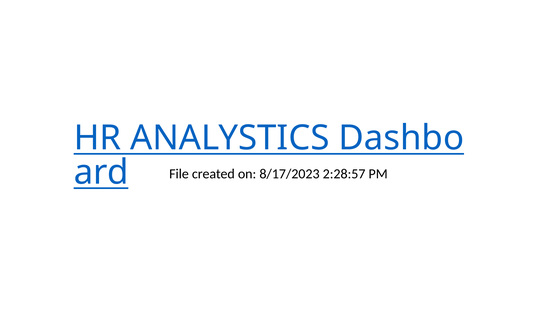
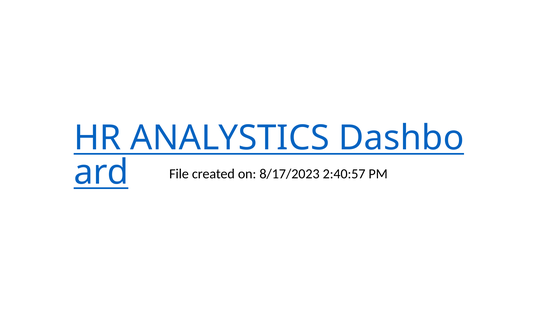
2:28:57: 2:28:57 -> 2:40:57 (344, 174)
